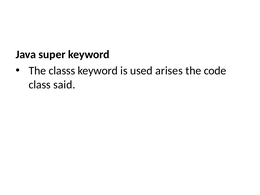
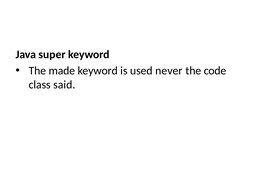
classs: classs -> made (62, 71)
arises: arises -> never (169, 71)
